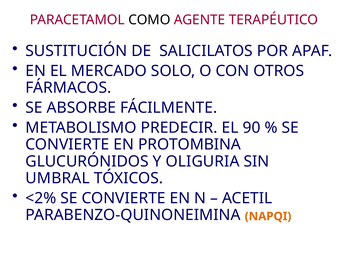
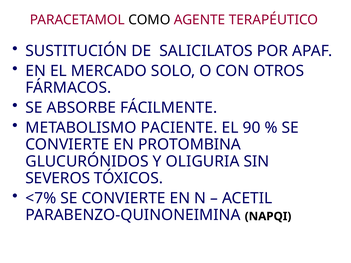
PREDECIR: PREDECIR -> PACIENTE (179, 128)
UMBRAL: UMBRAL -> SEVEROS (58, 178)
<2%: <2% -> <7% (41, 198)
NAPQI colour: orange -> black (268, 217)
